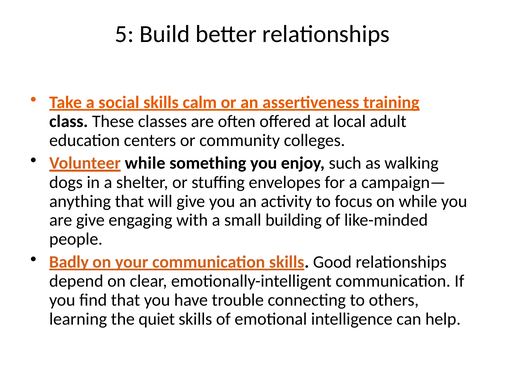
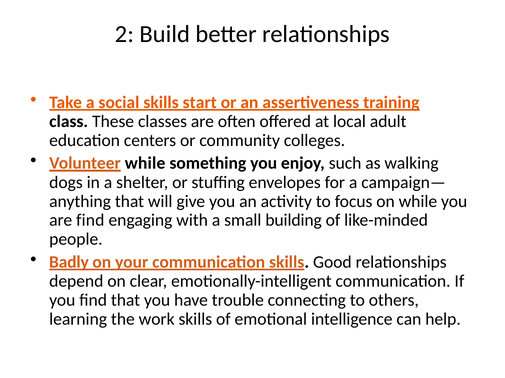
5: 5 -> 2 (124, 34)
calm: calm -> start (200, 103)
are give: give -> find (90, 221)
quiet: quiet -> work (157, 320)
